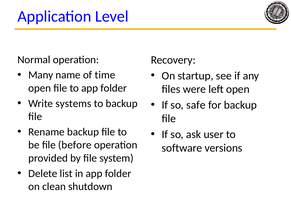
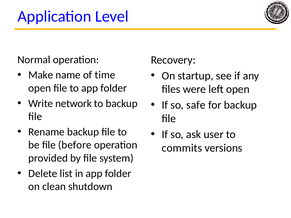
Many: Many -> Make (41, 75)
systems: systems -> network (74, 104)
software: software -> commits (182, 148)
